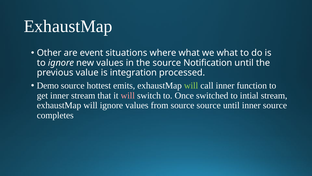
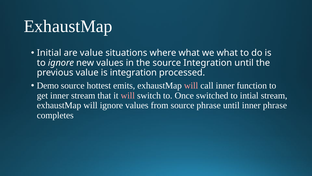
Other: Other -> Initial (49, 53)
are event: event -> value (91, 53)
source Notification: Notification -> Integration (208, 63)
will colour: light green -> pink (191, 85)
source source: source -> phrase (209, 105)
inner source: source -> phrase (275, 105)
